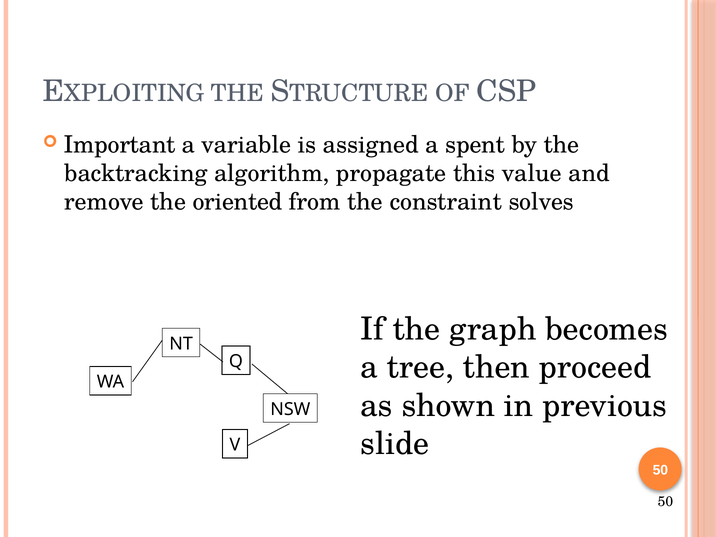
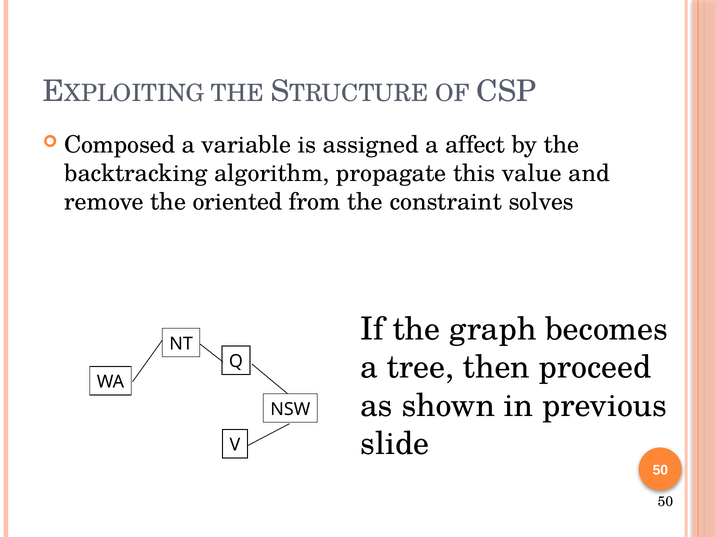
Important: Important -> Composed (120, 145)
spent: spent -> affect (475, 145)
